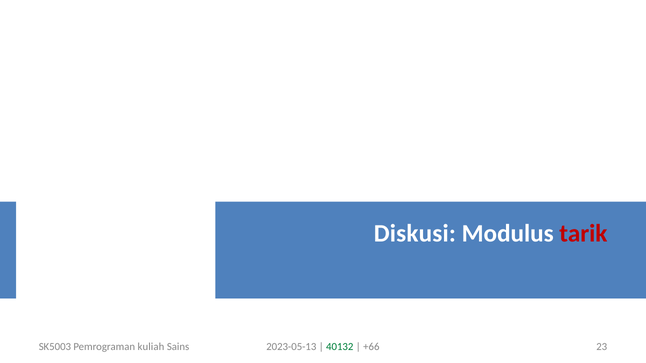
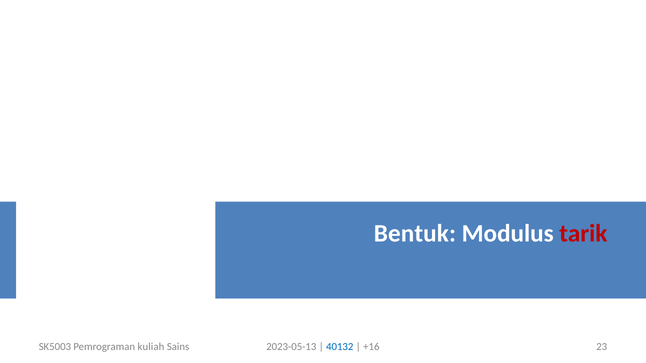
Diskusi: Diskusi -> Bentuk (415, 234)
40132 colour: green -> blue (340, 347)
+66: +66 -> +16 (371, 347)
